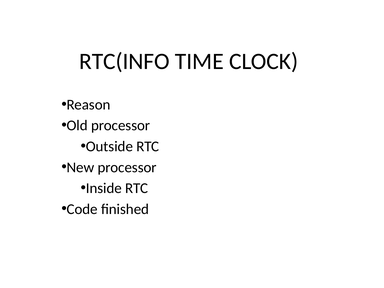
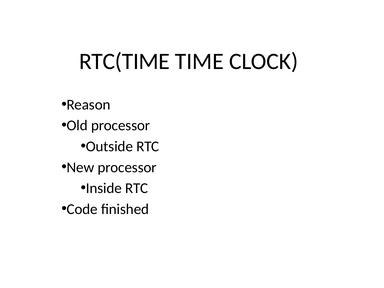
RTC(INFO: RTC(INFO -> RTC(TIME (124, 61)
